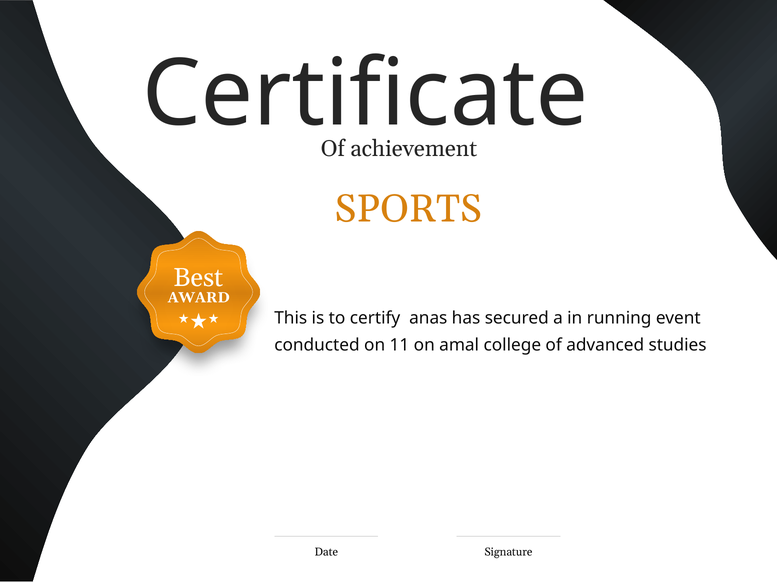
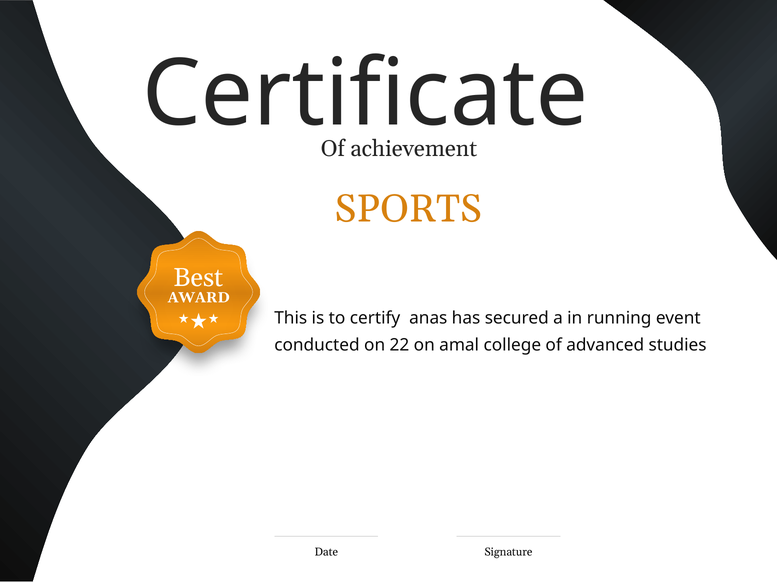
11: 11 -> 22 (399, 346)
